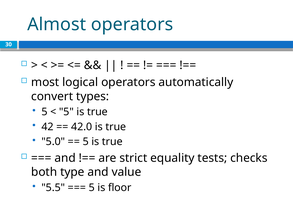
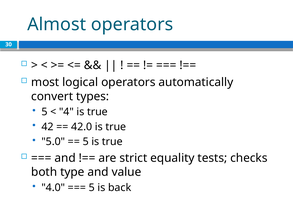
5: 5 -> 4 (66, 112)
5.5: 5.5 -> 4.0 (53, 188)
floor: floor -> back (120, 188)
